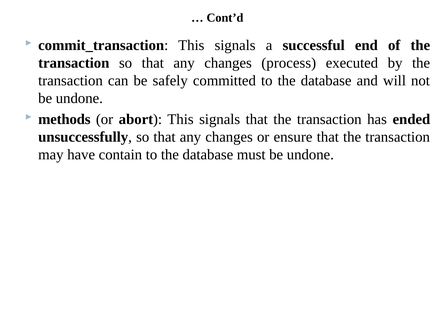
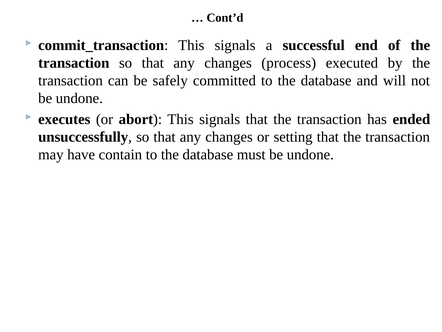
methods: methods -> executes (64, 119)
ensure: ensure -> setting (293, 137)
